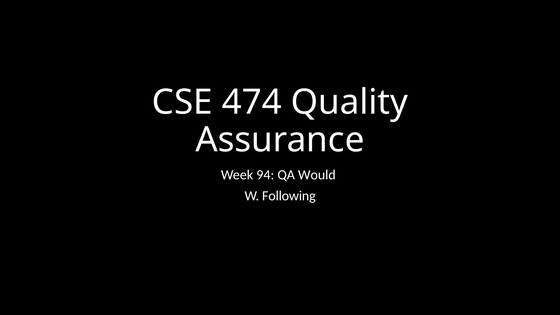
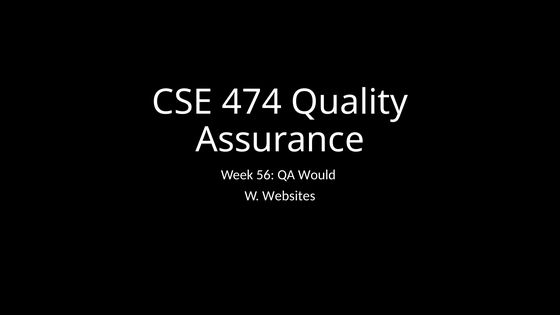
94: 94 -> 56 (265, 175)
Following: Following -> Websites (289, 196)
